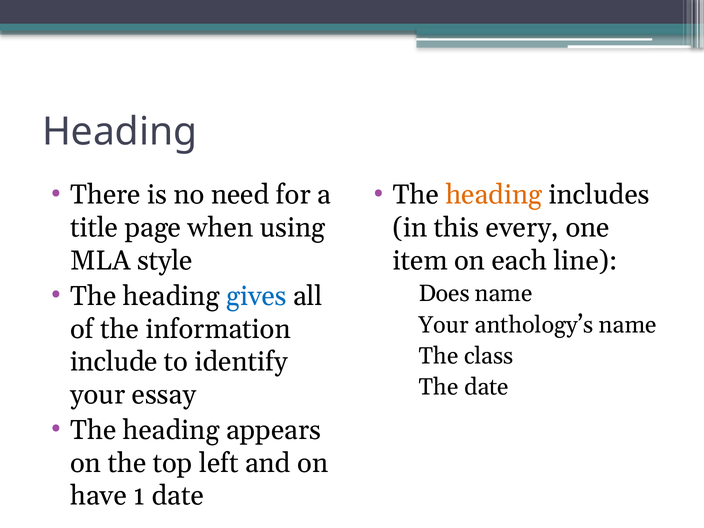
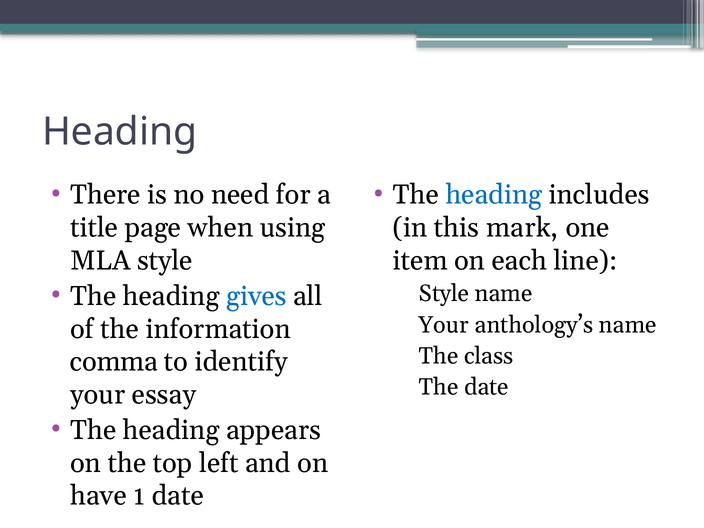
heading colour: orange -> blue (494, 195)
every: every -> mark (522, 228)
Does: Does -> Style (444, 294)
include: include -> comma (114, 362)
